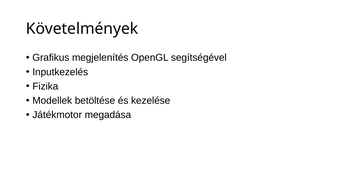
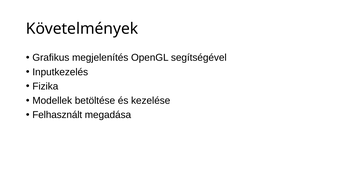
Játékmotor: Játékmotor -> Felhasznált (57, 115)
